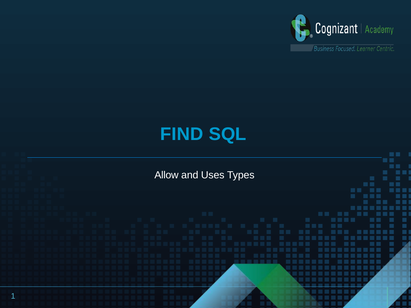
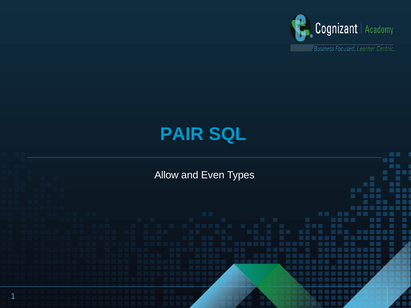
FIND: FIND -> PAIR (182, 134)
Uses: Uses -> Even (213, 175)
